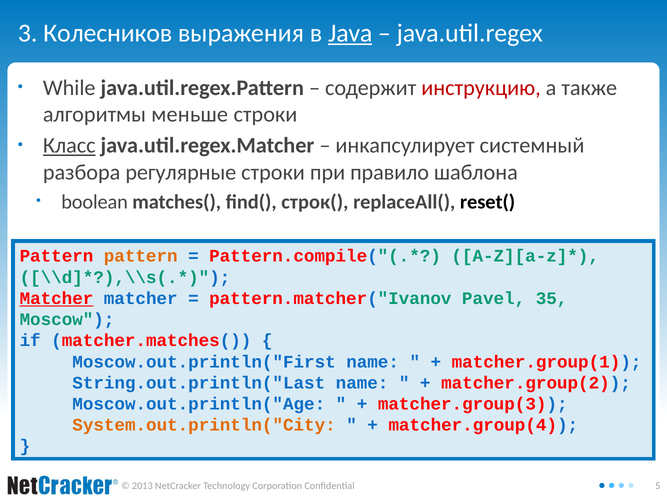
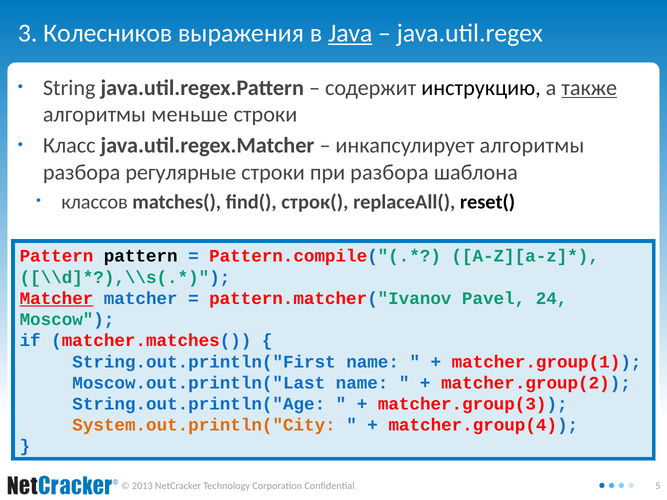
While: While -> String (69, 88)
инструкцию colour: red -> black (481, 88)
также underline: none -> present (589, 88)
Класс underline: present -> none (69, 146)
инкапсулирует системный: системный -> алгоритмы (532, 146)
при правило: правило -> разбора (389, 172)
boolean: boolean -> классов (95, 202)
pattern colour: orange -> black (141, 256)
35: 35 -> 24 (552, 299)
Moscow.out.println("First: Moscow.out.println("First -> String.out.println("First (204, 362)
String.out.println("Last: String.out.println("Last -> Moscow.out.println("Last (199, 383)
Moscow.out.println("Age: Moscow.out.println("Age -> String.out.println("Age (199, 404)
